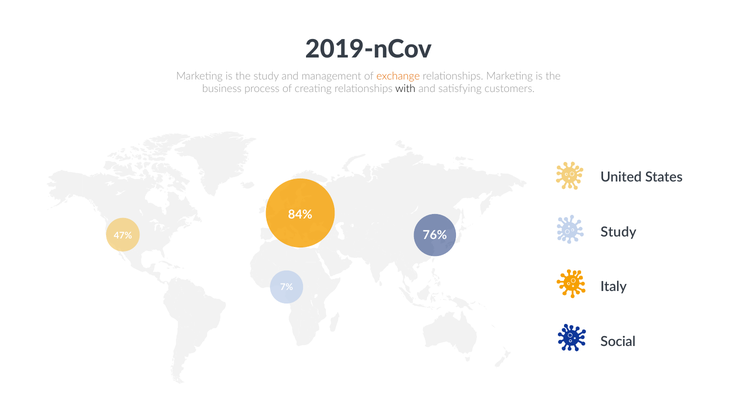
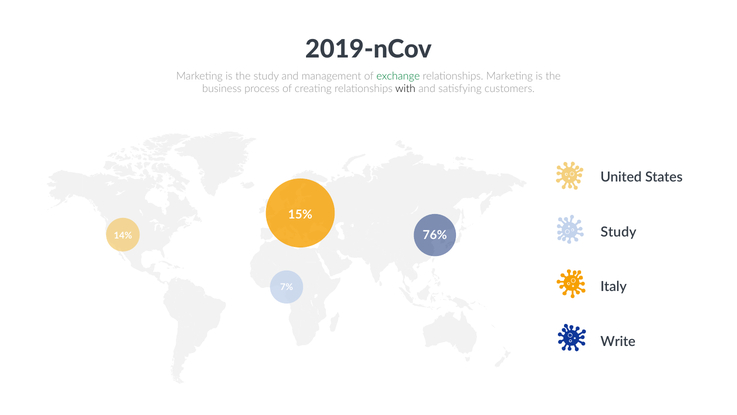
exchange colour: orange -> green (398, 76)
84%: 84% -> 15% (300, 214)
47%: 47% -> 14% (123, 235)
Social: Social -> Write (618, 342)
